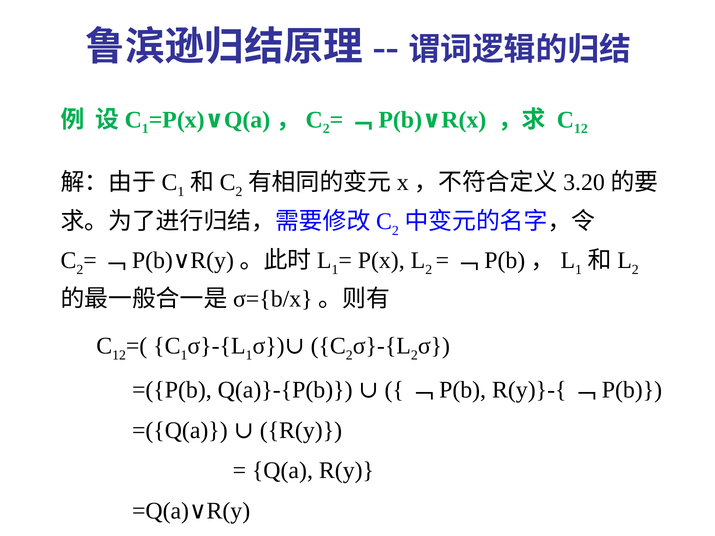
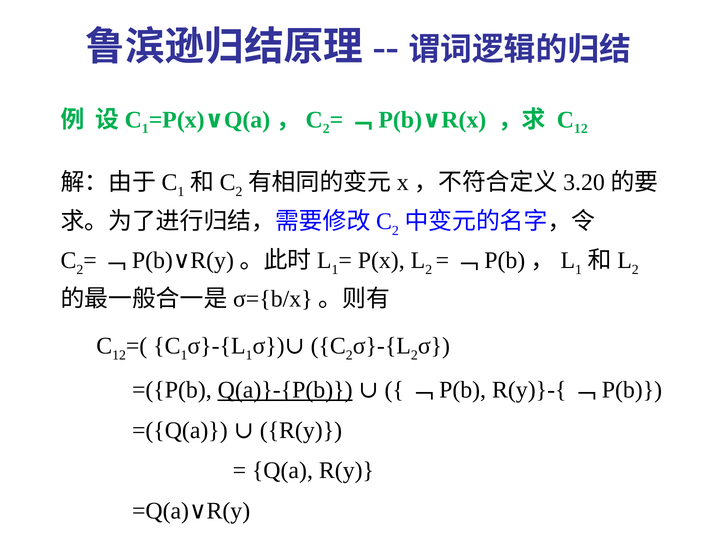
Q(a)}-{P(b underline: none -> present (285, 390)
